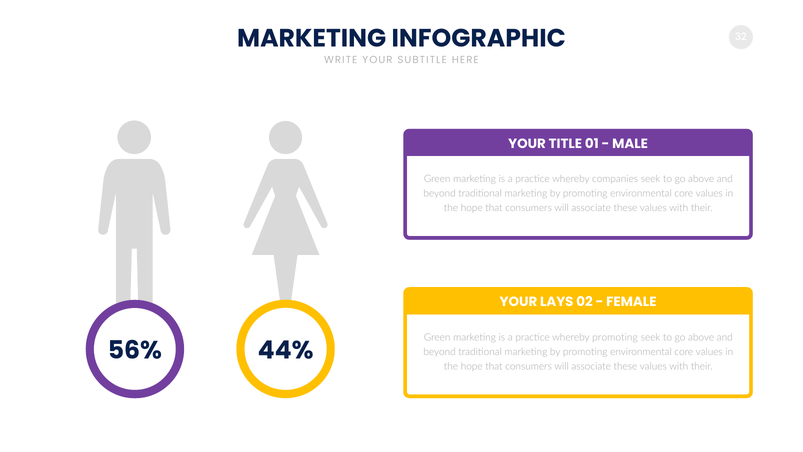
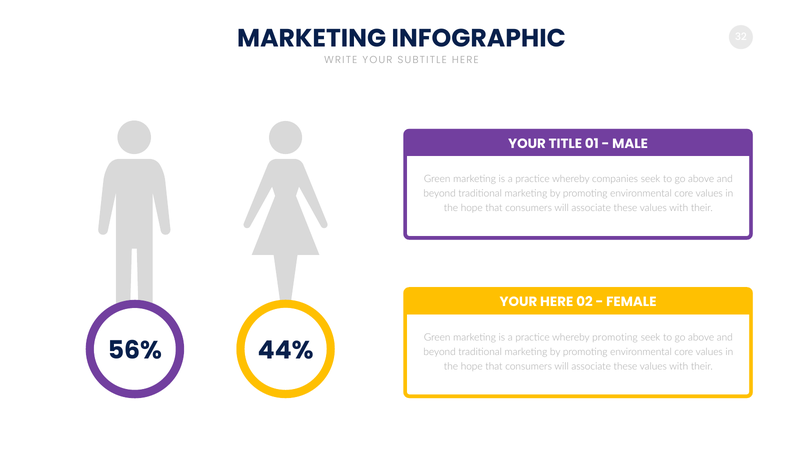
YOUR LAYS: LAYS -> HERE (557, 302)
